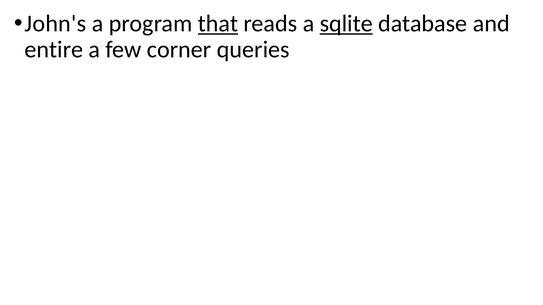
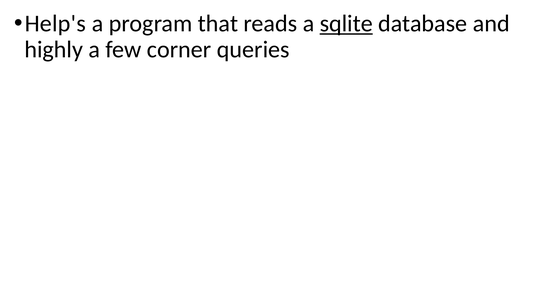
John's: John's -> Help's (55, 24)
that underline: present -> none (218, 24)
entire: entire -> highly (54, 50)
